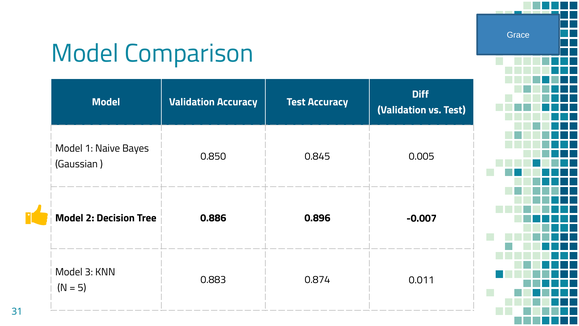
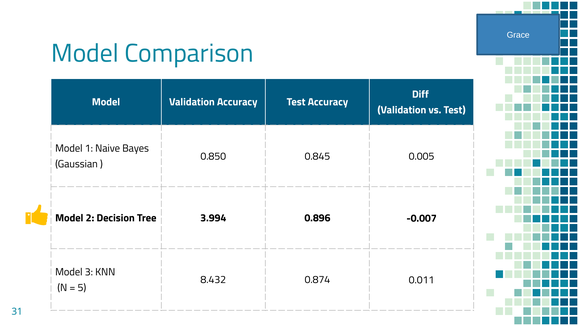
0.886: 0.886 -> 3.994 (213, 218)
0.883: 0.883 -> 8.432 (213, 280)
